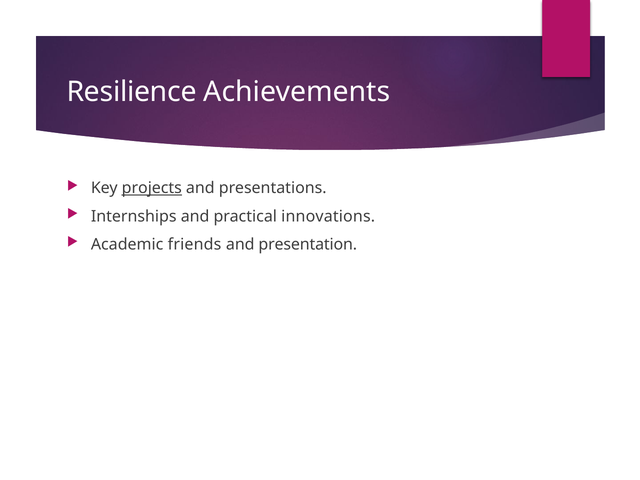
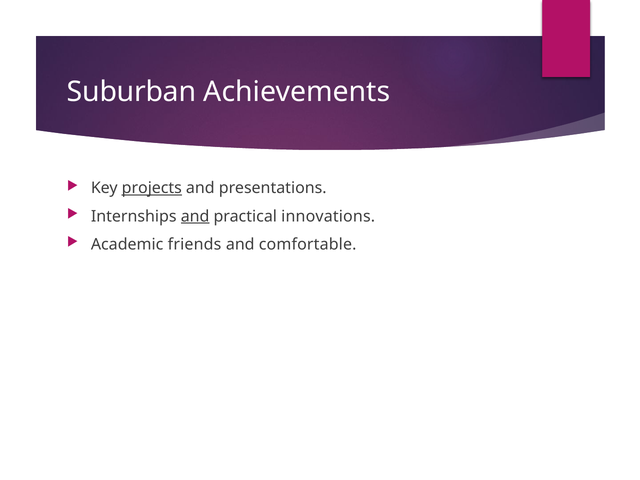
Resilience: Resilience -> Suburban (132, 92)
and underline: none -> present (195, 216)
presentation: presentation -> comfortable (308, 244)
